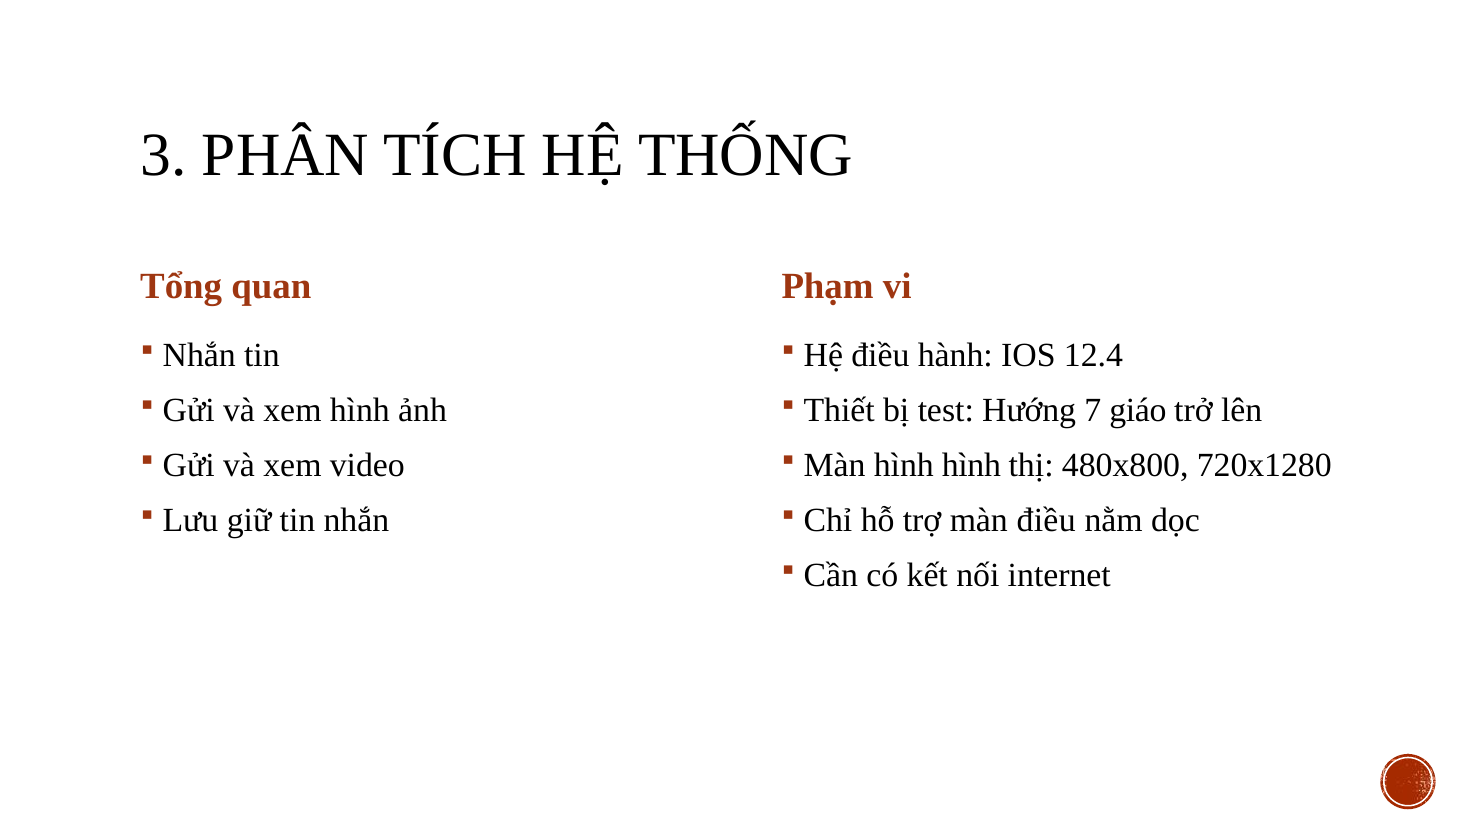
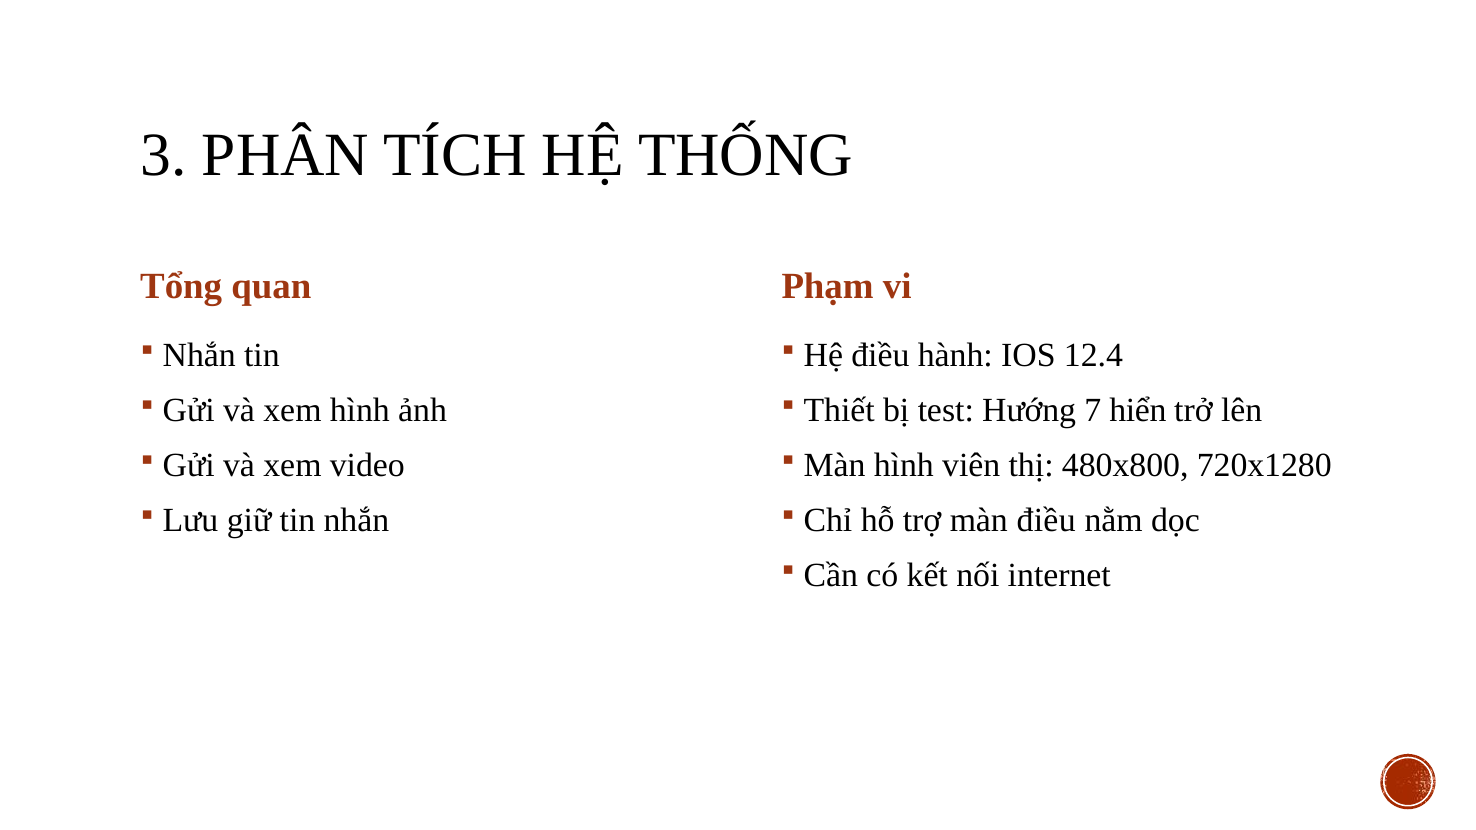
giáo: giáo -> hiển (1138, 411)
hình hình: hình -> viên (971, 465)
